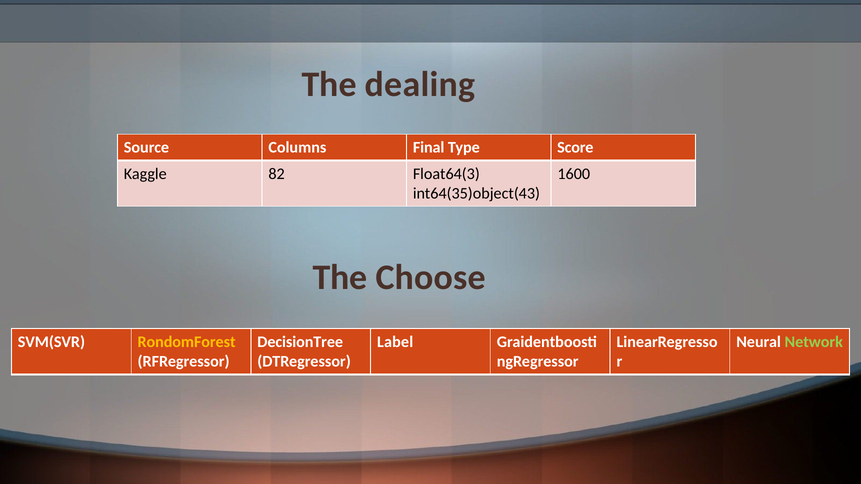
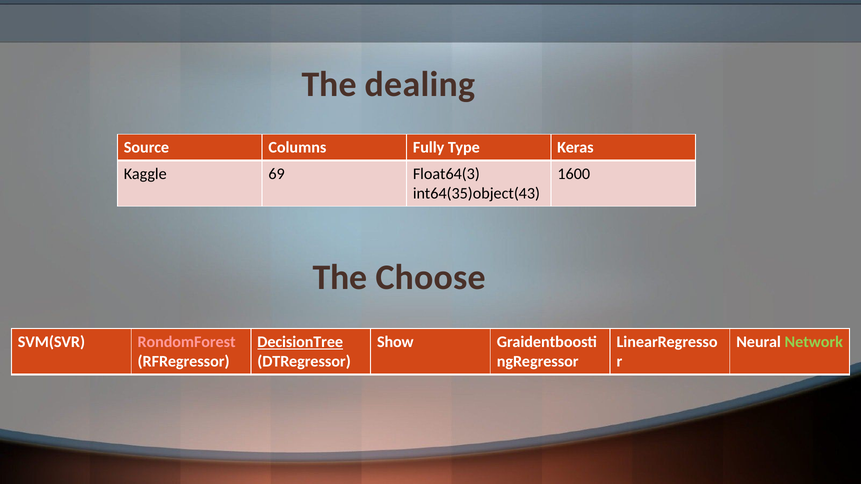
Final: Final -> Fully (429, 148)
Score: Score -> Keras (575, 148)
82: 82 -> 69 (277, 174)
RondomForest colour: yellow -> pink (187, 342)
DecisionTree underline: none -> present (300, 342)
Label: Label -> Show (395, 342)
